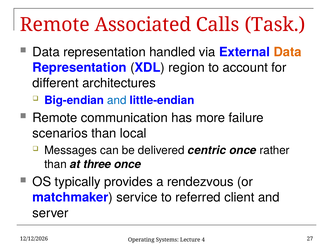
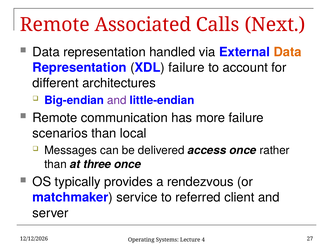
Task: Task -> Next (275, 25)
XDL region: region -> failure (187, 68)
and colour: blue -> purple (117, 100)
centric: centric -> access (207, 150)
